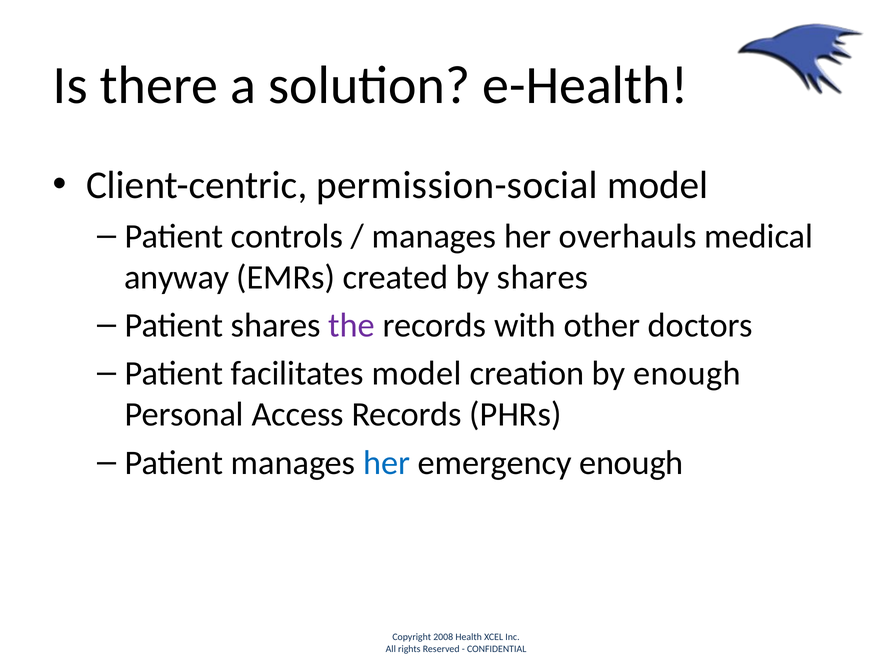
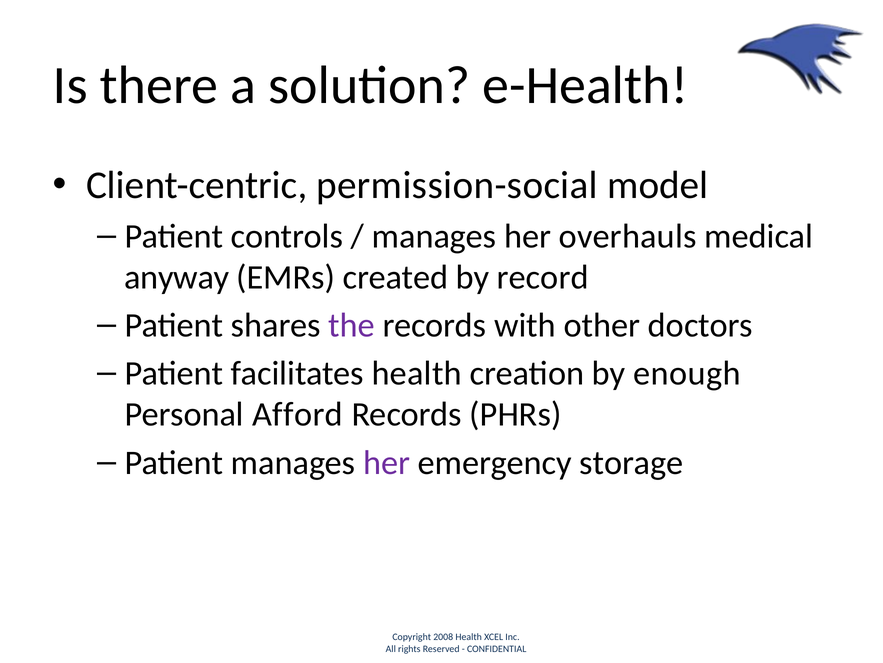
by shares: shares -> record (543, 277)
facilitates model: model -> health (417, 373)
Access: Access -> Afford (298, 414)
her colour: blue -> purple (387, 462)
emergency enough: enough -> storage (631, 462)
